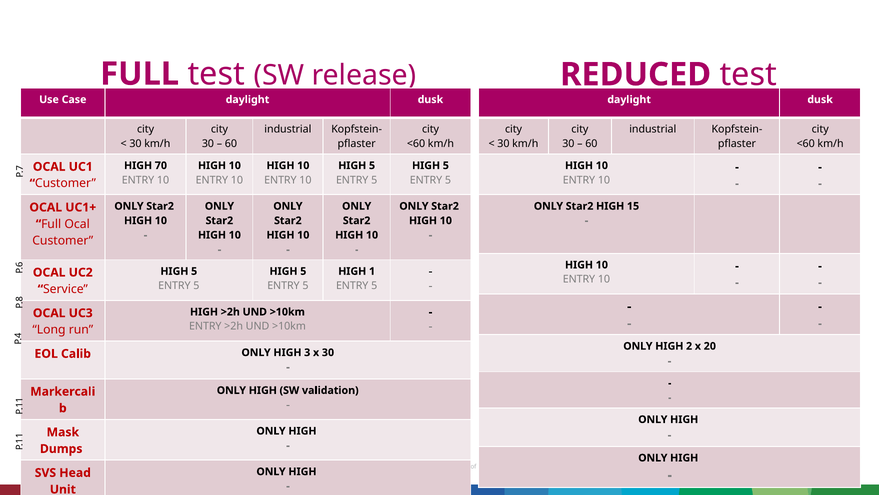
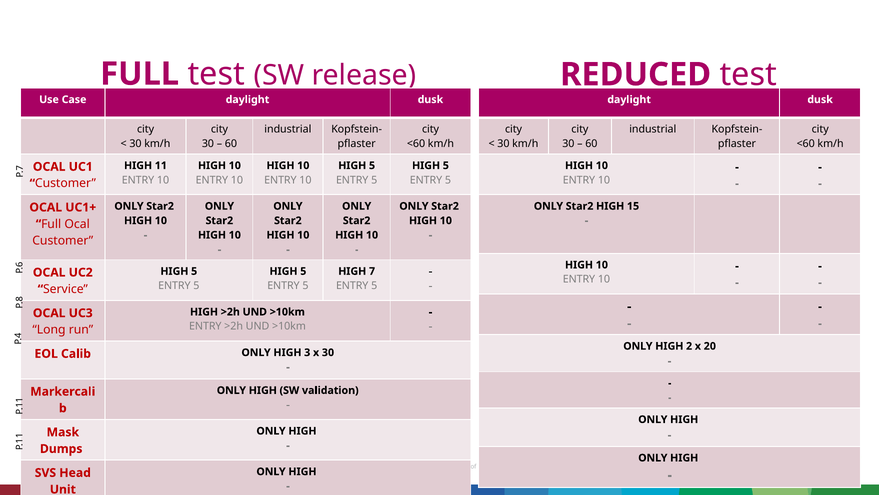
70: 70 -> 11 (161, 165)
HIGH 1: 1 -> 7 (372, 271)
